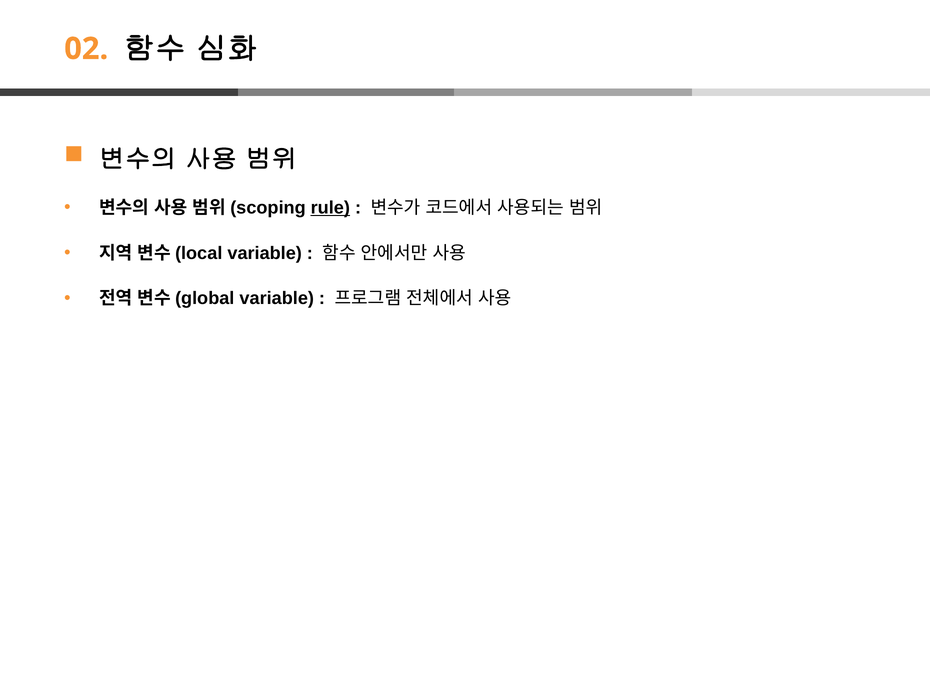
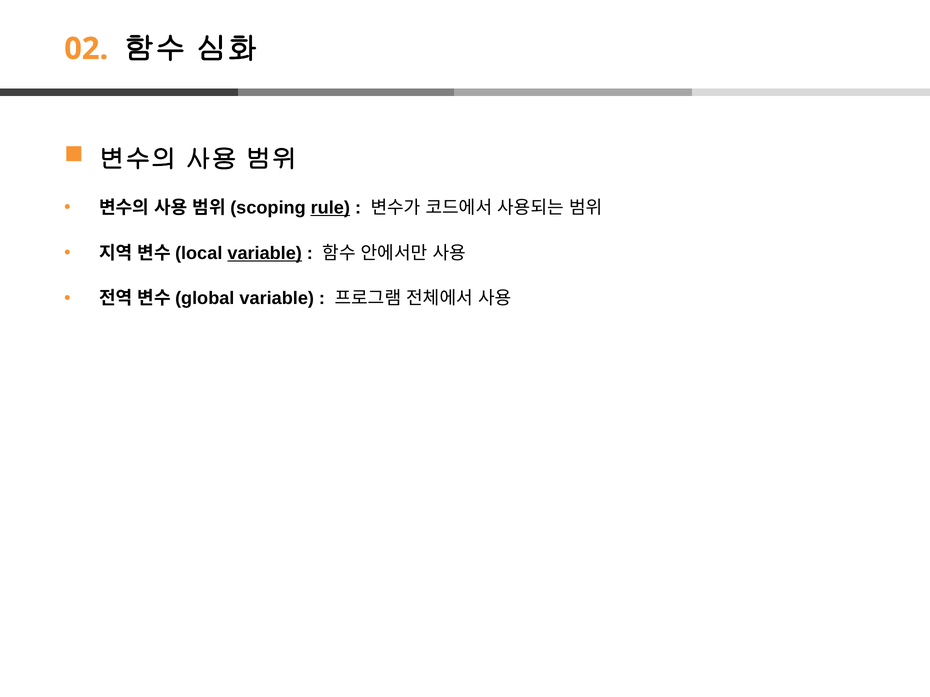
variable underline: none -> present (265, 253)
